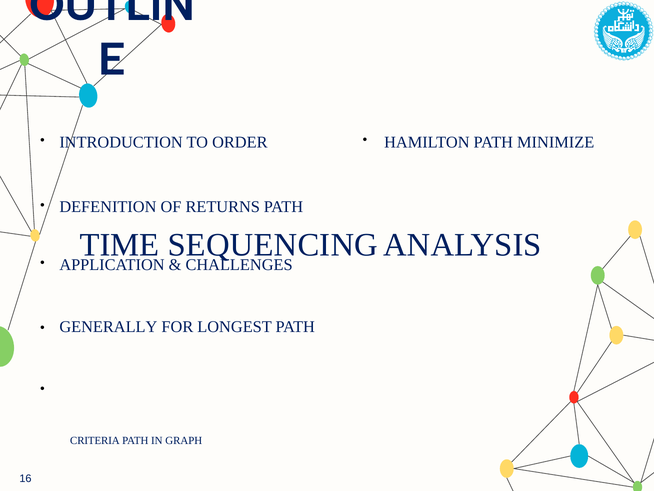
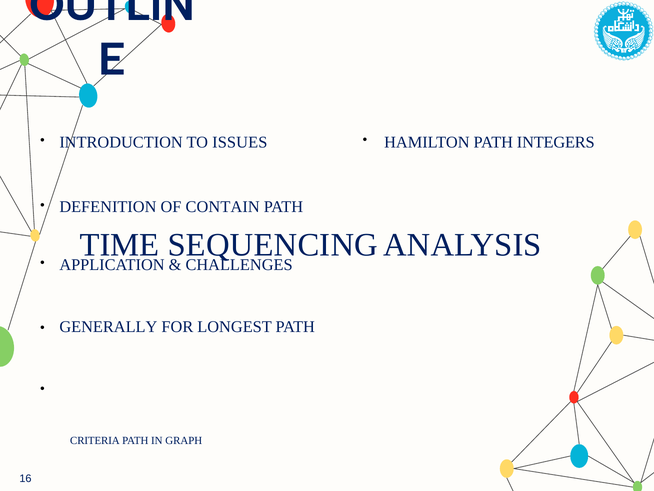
ORDER: ORDER -> ISSUES (240, 142)
MINIMIZE: MINIMIZE -> INTEGERS (556, 142)
RETURNS: RETURNS -> CONTAIN (223, 206)
